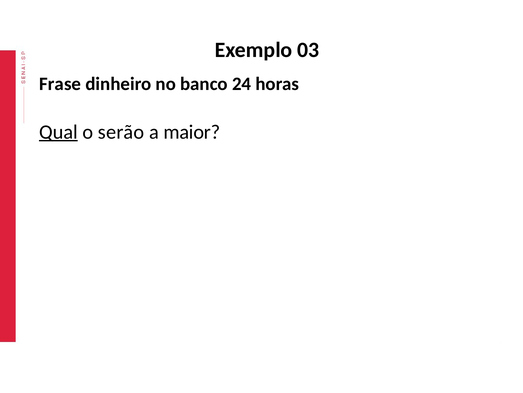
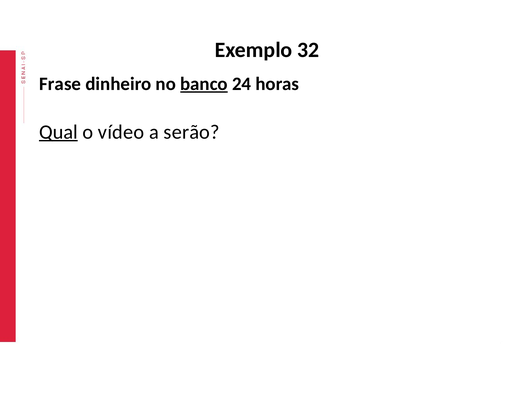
03: 03 -> 32 (308, 50)
banco underline: none -> present (204, 84)
serão: serão -> vídeo (121, 132)
maior: maior -> serão (192, 132)
